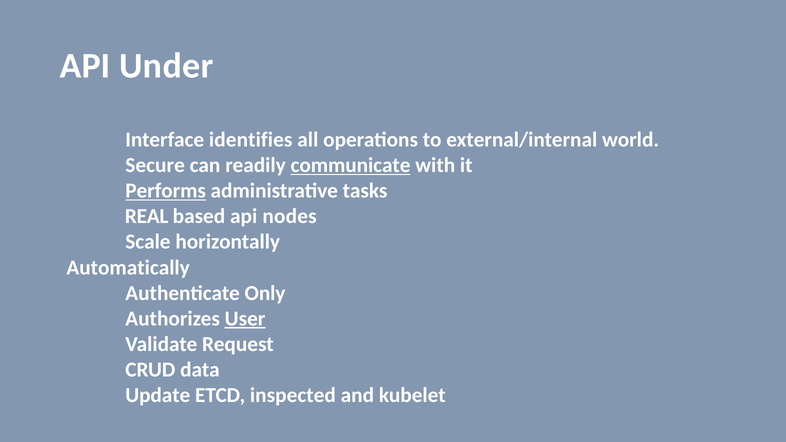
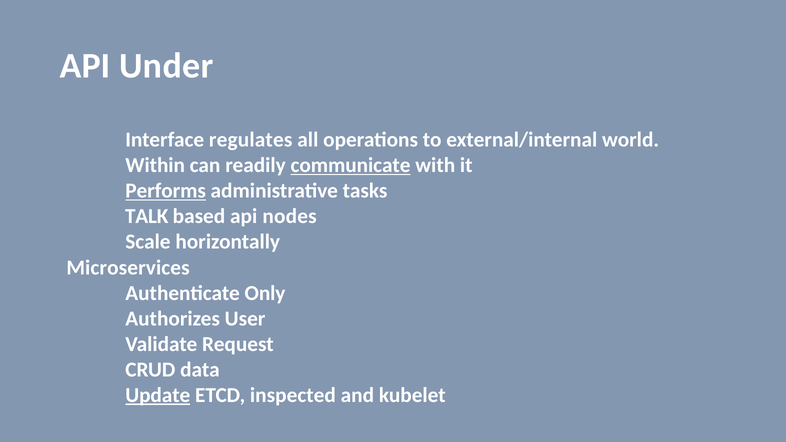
identifies: identifies -> regulates (251, 140)
Secure: Secure -> Within (155, 165)
REAL: REAL -> TALK (147, 216)
Automatically: Automatically -> Microservices (128, 268)
User underline: present -> none (245, 319)
Update underline: none -> present (158, 395)
